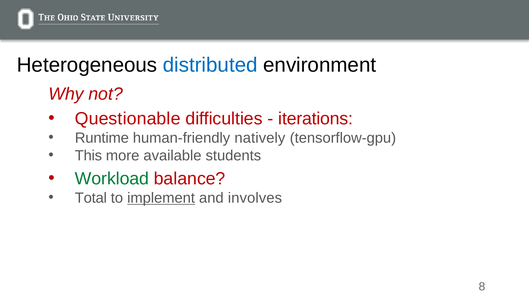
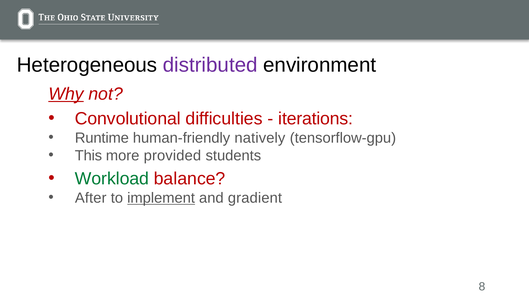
distributed colour: blue -> purple (210, 65)
Why underline: none -> present (66, 94)
Questionable: Questionable -> Convolutional (128, 119)
available: available -> provided (172, 155)
Total: Total -> After (91, 198)
involves: involves -> gradient (255, 198)
